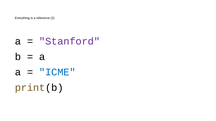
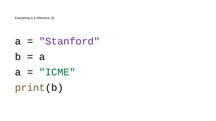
ICME colour: blue -> green (57, 72)
